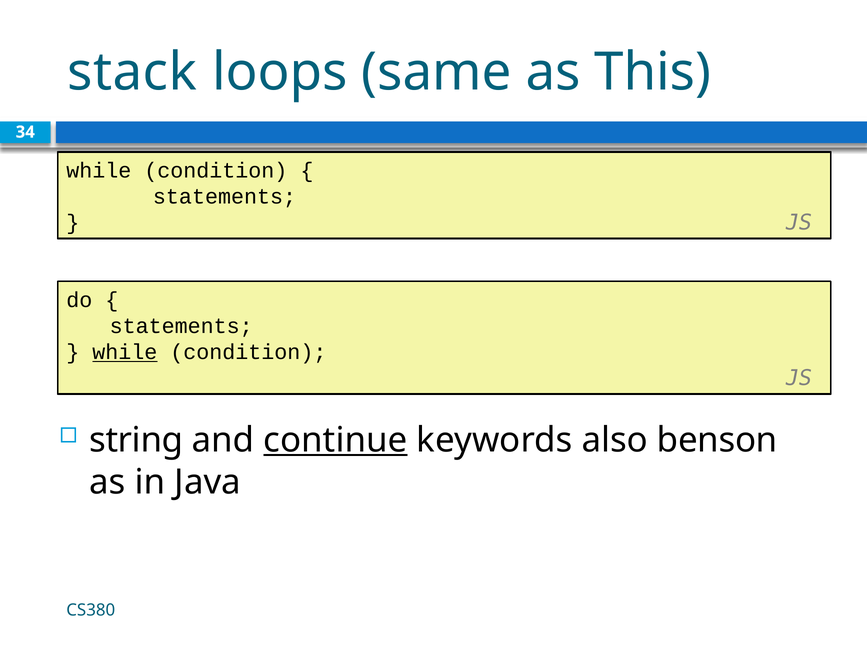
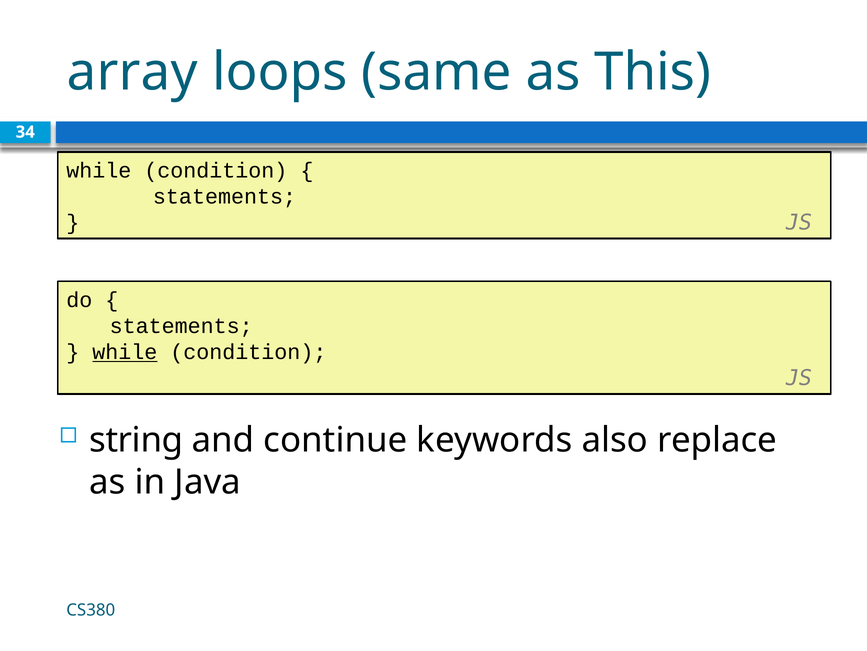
stack: stack -> array (132, 72)
continue underline: present -> none (335, 440)
benson: benson -> replace (717, 440)
